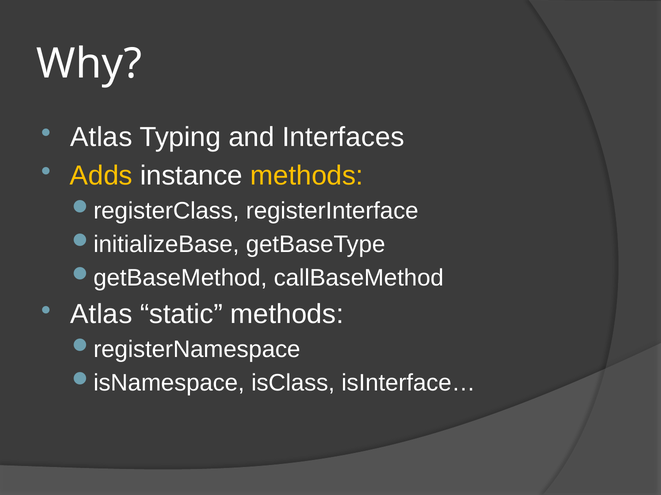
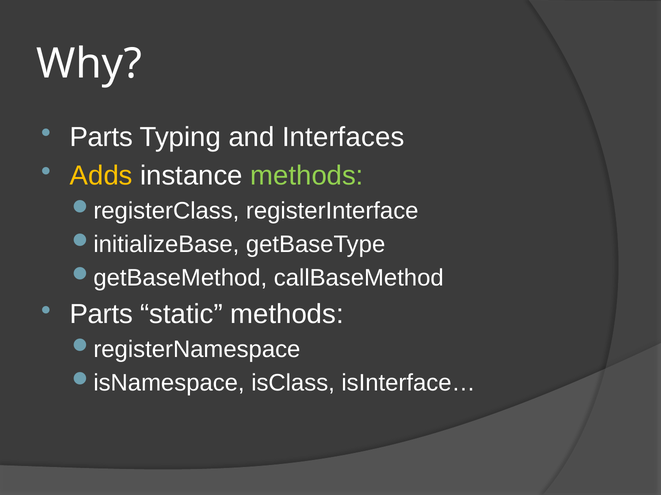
Atlas: Atlas -> Parts (101, 137)
methods colour: yellow -> light green (307, 176)
Atlas: Atlas -> Parts (101, 315)
